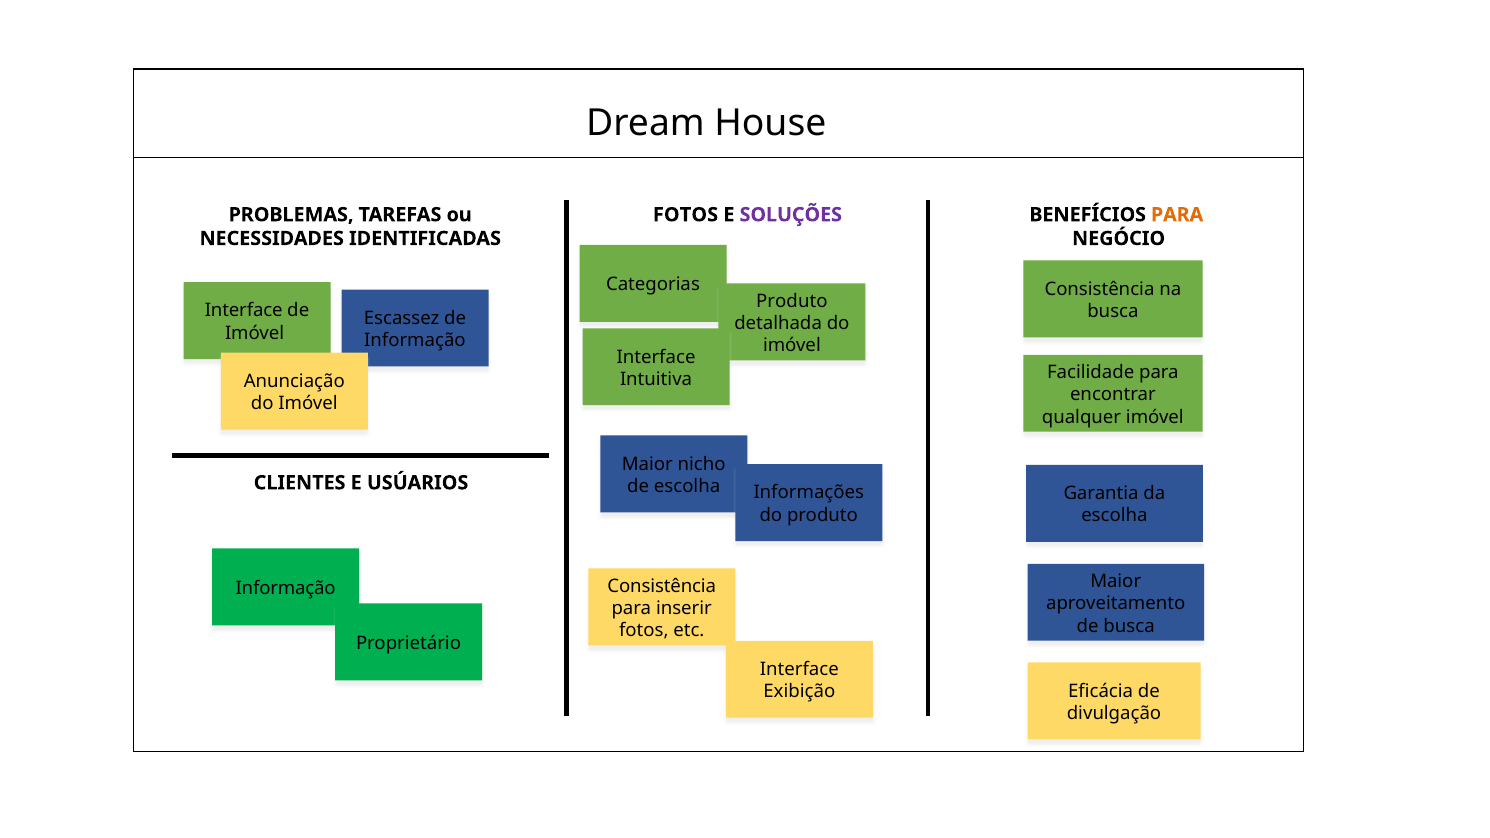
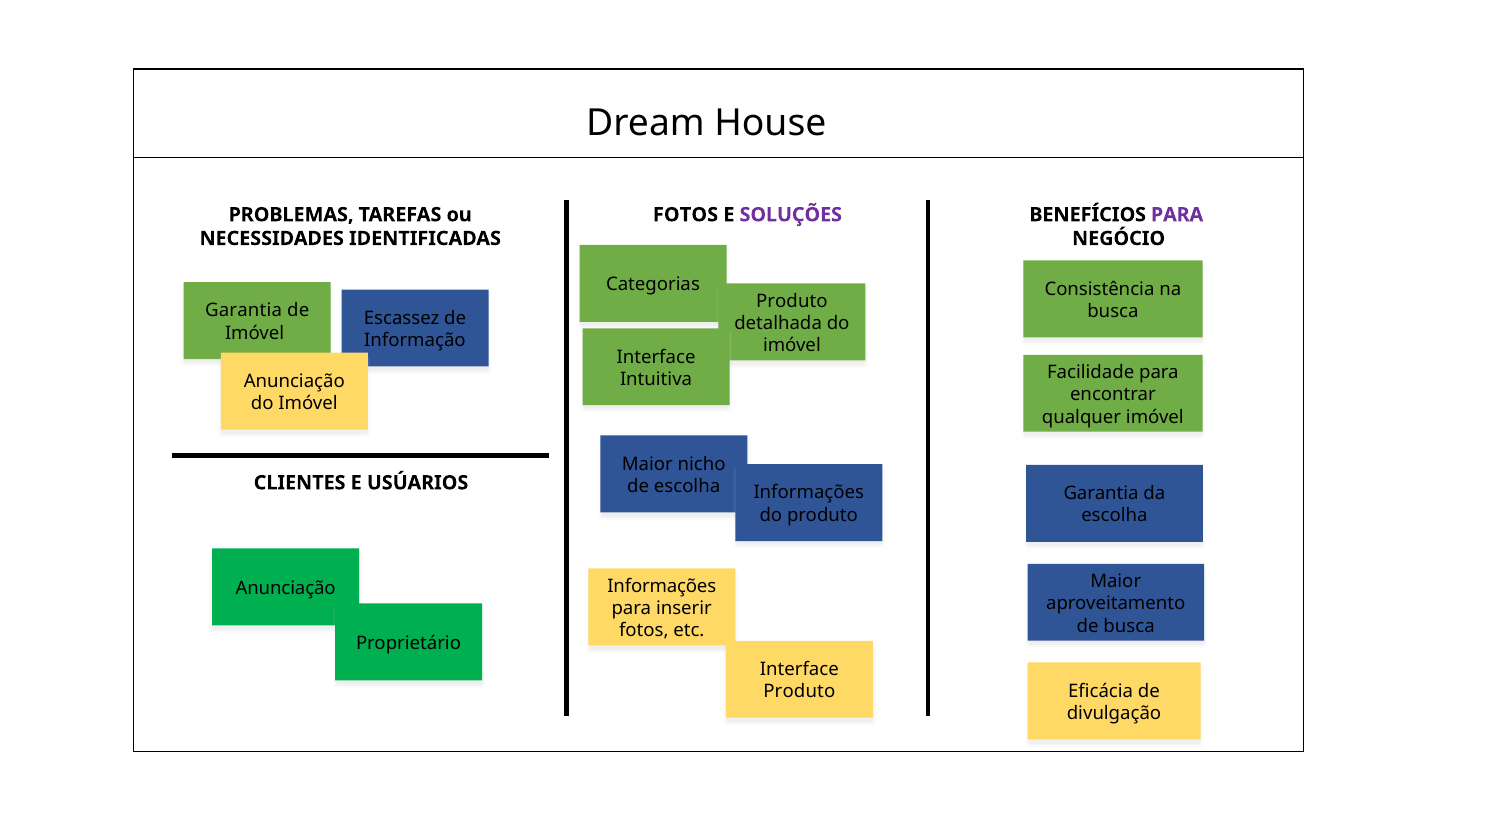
PARA colour: orange -> purple (1177, 215)
Interface: Interface -> Garantia (244, 311)
Consistência: Consistência -> Informações (662, 586)
Informação: Informação -> Anunciação (286, 588)
Exibição: Exibição -> Produto (799, 692)
